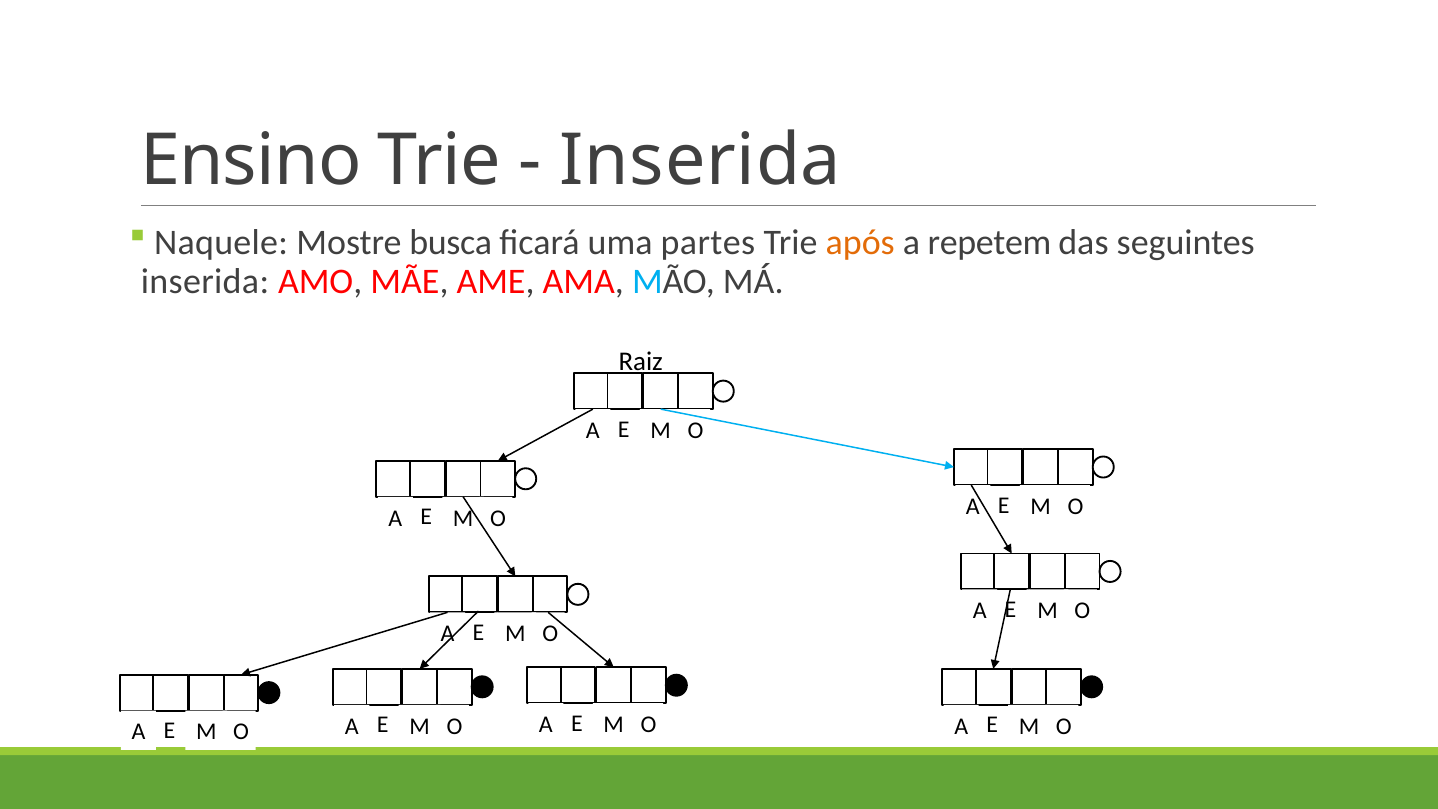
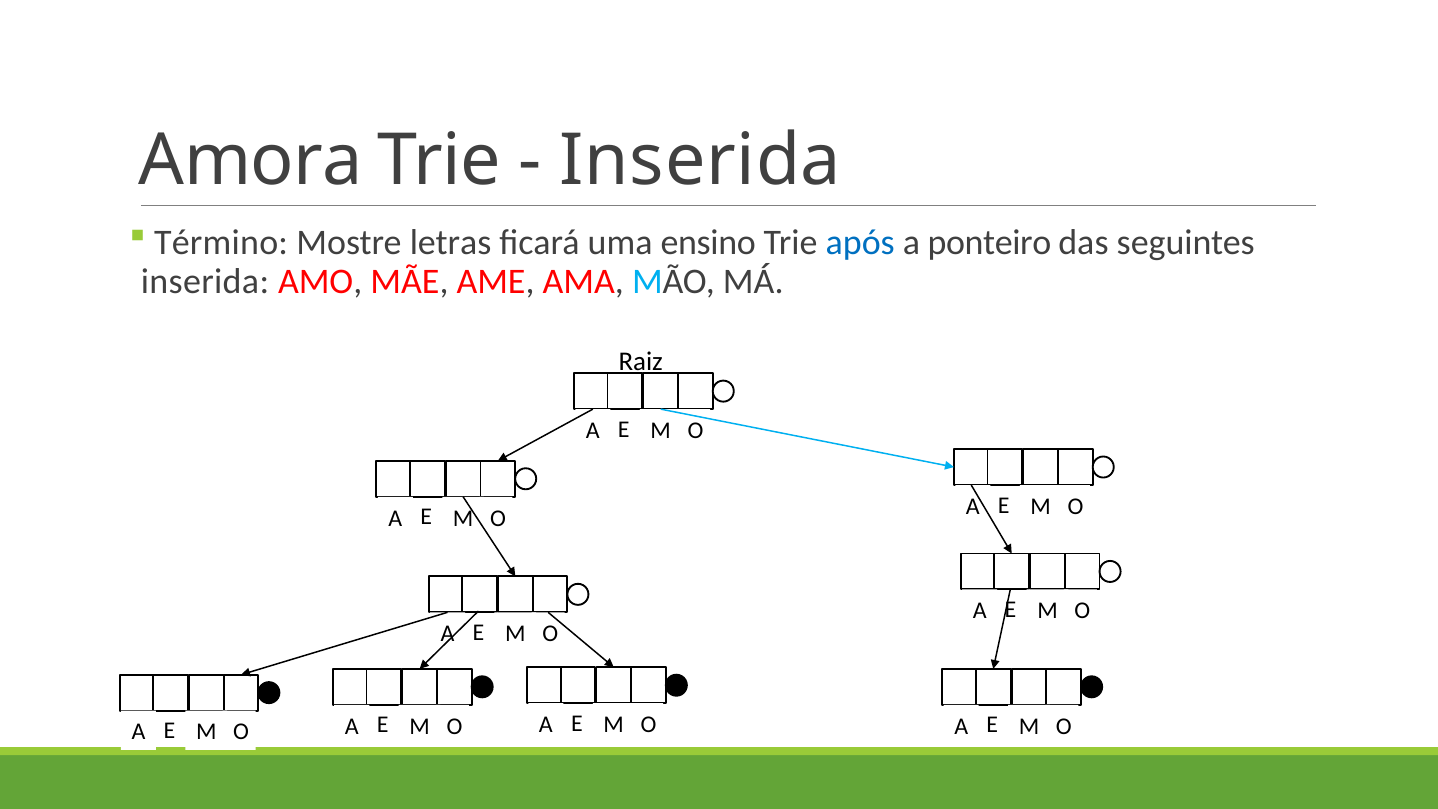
Ensino: Ensino -> Amora (251, 161)
Naquele: Naquele -> Término (221, 242)
busca: busca -> letras (451, 242)
partes: partes -> ensino (708, 242)
após colour: orange -> blue (860, 242)
repetem: repetem -> ponteiro (989, 242)
